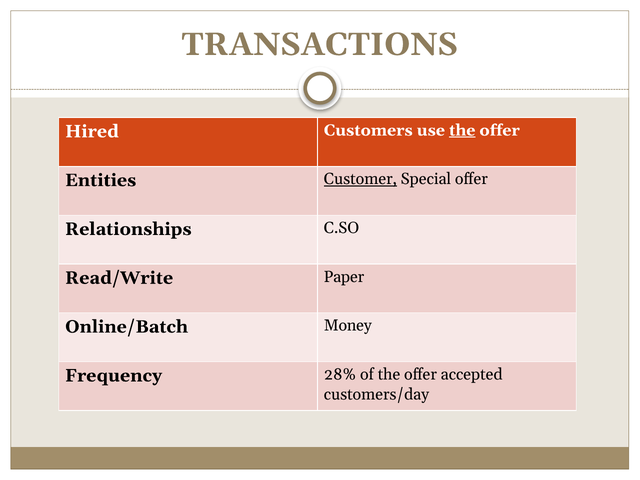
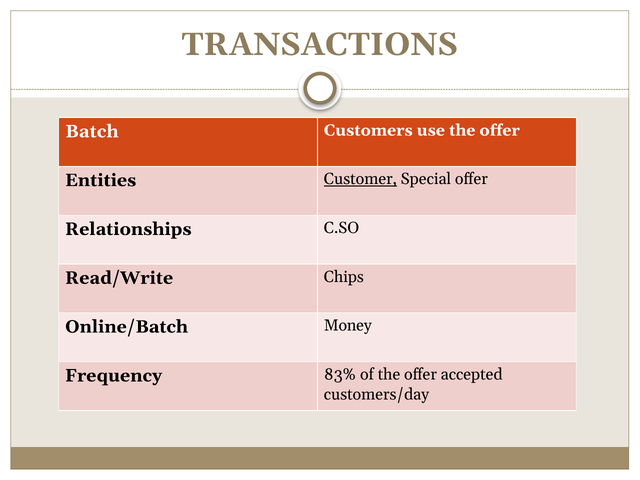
Hired: Hired -> Batch (92, 131)
the underline: present -> none (462, 130)
Paper: Paper -> Chips (344, 277)
28%: 28% -> 83% (340, 374)
